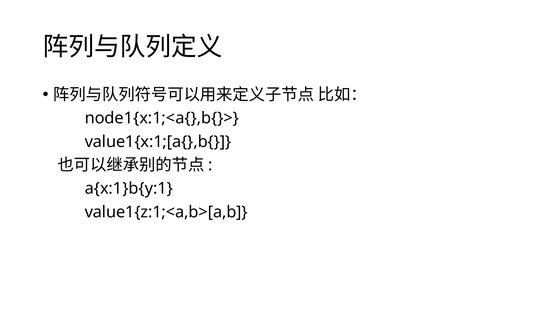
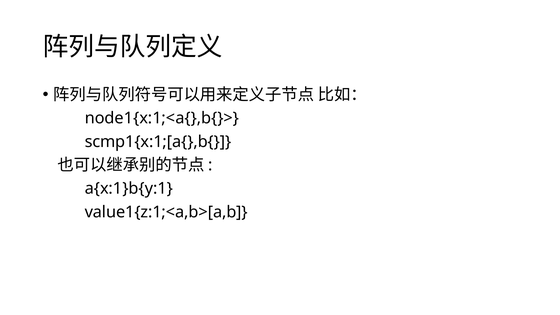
value1{x:1;[a{},b{: value1{x:1;[a{},b{ -> scmp1{x:1;[a{},b{ (158, 142)
